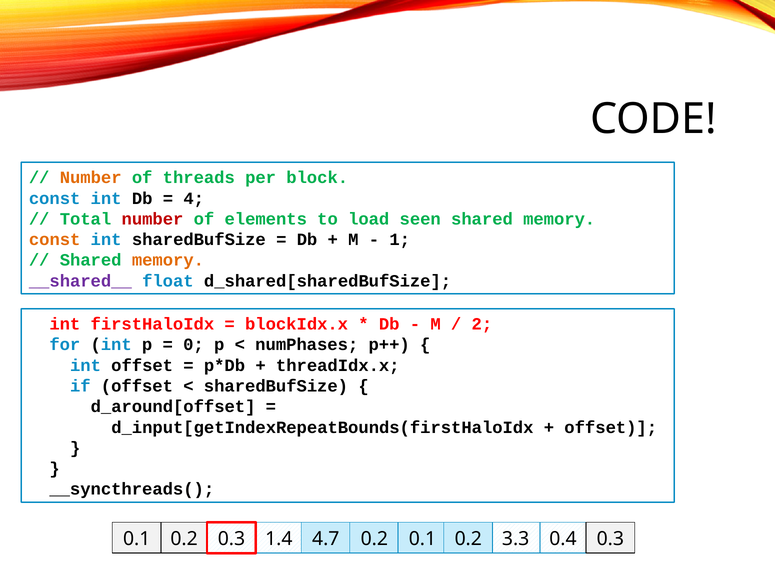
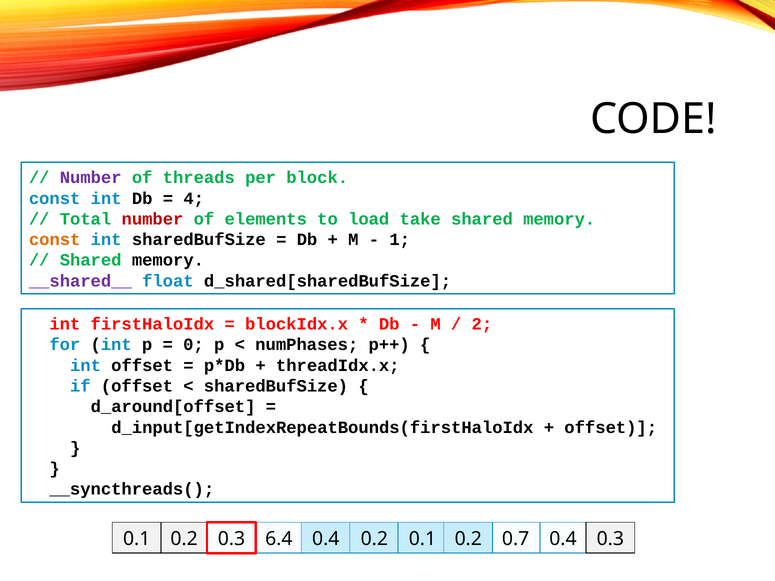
Number colour: orange -> purple (91, 178)
seen: seen -> take (420, 219)
memory colour: orange -> black (168, 260)
1.4: 1.4 -> 6.4 (279, 539)
0.1 4.7: 4.7 -> 0.4 (326, 539)
3.3: 3.3 -> 0.7 (516, 539)
